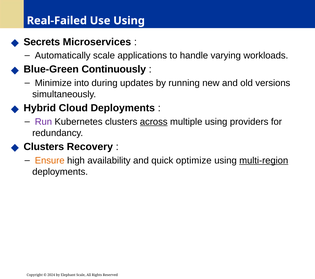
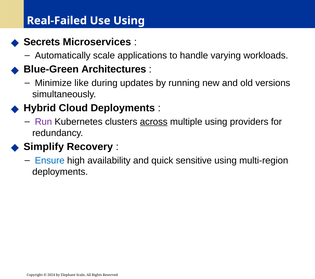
Continuously: Continuously -> Architectures (114, 69)
into: into -> like (82, 83)
Clusters: Clusters -> Simplify (44, 147)
Ensure colour: orange -> blue (50, 160)
optimize: optimize -> sensitive (194, 160)
multi-region underline: present -> none (264, 160)
